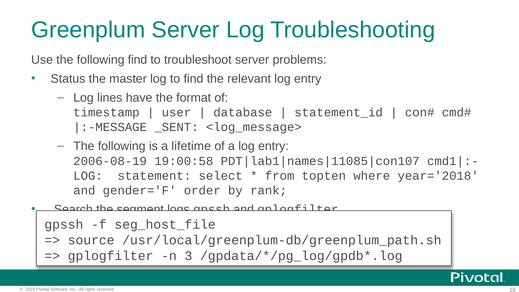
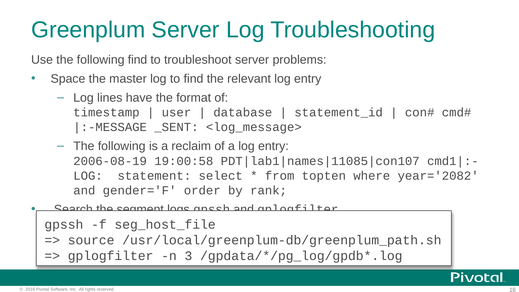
Status: Status -> Space (68, 79)
lifetime: lifetime -> reclaim (191, 146)
year='2018: year='2018 -> year='2082 (438, 176)
